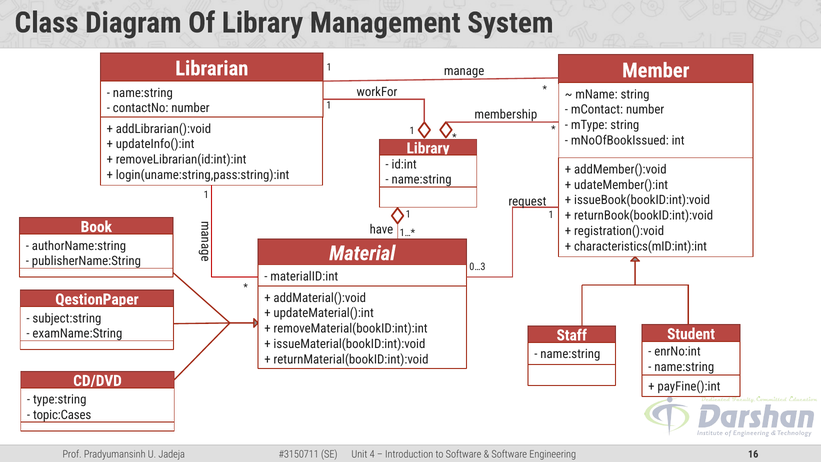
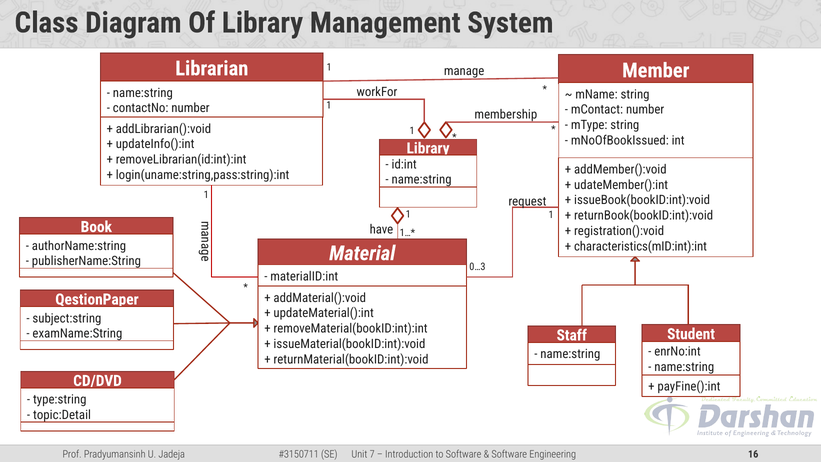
topic:Cases: topic:Cases -> topic:Detail (62, 415)
4: 4 -> 7 (372, 454)
